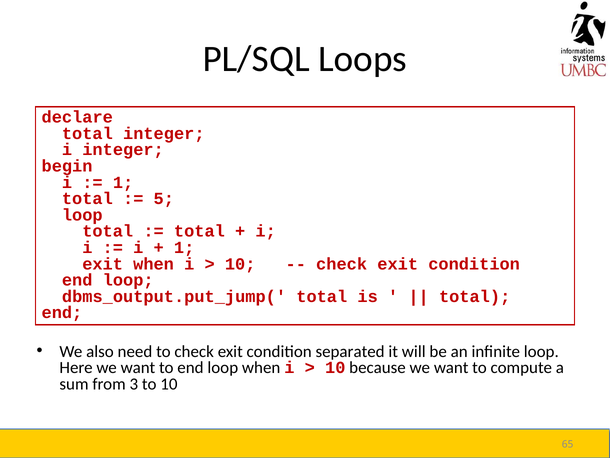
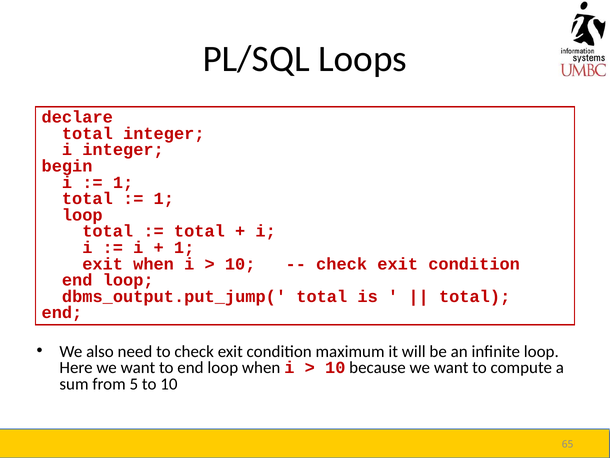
5: 5 -> 1 (164, 199)
separated: separated -> maximum (350, 351)
3: 3 -> 5 (134, 384)
